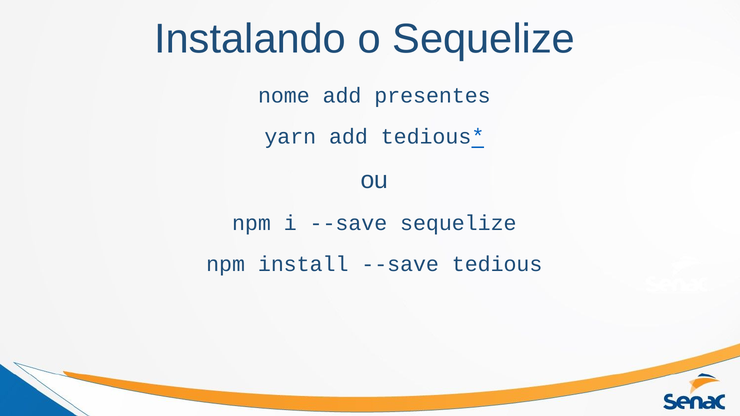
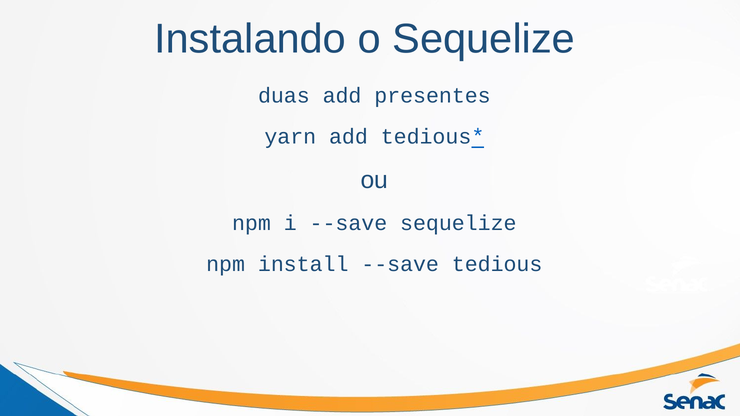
nome: nome -> duas (284, 95)
